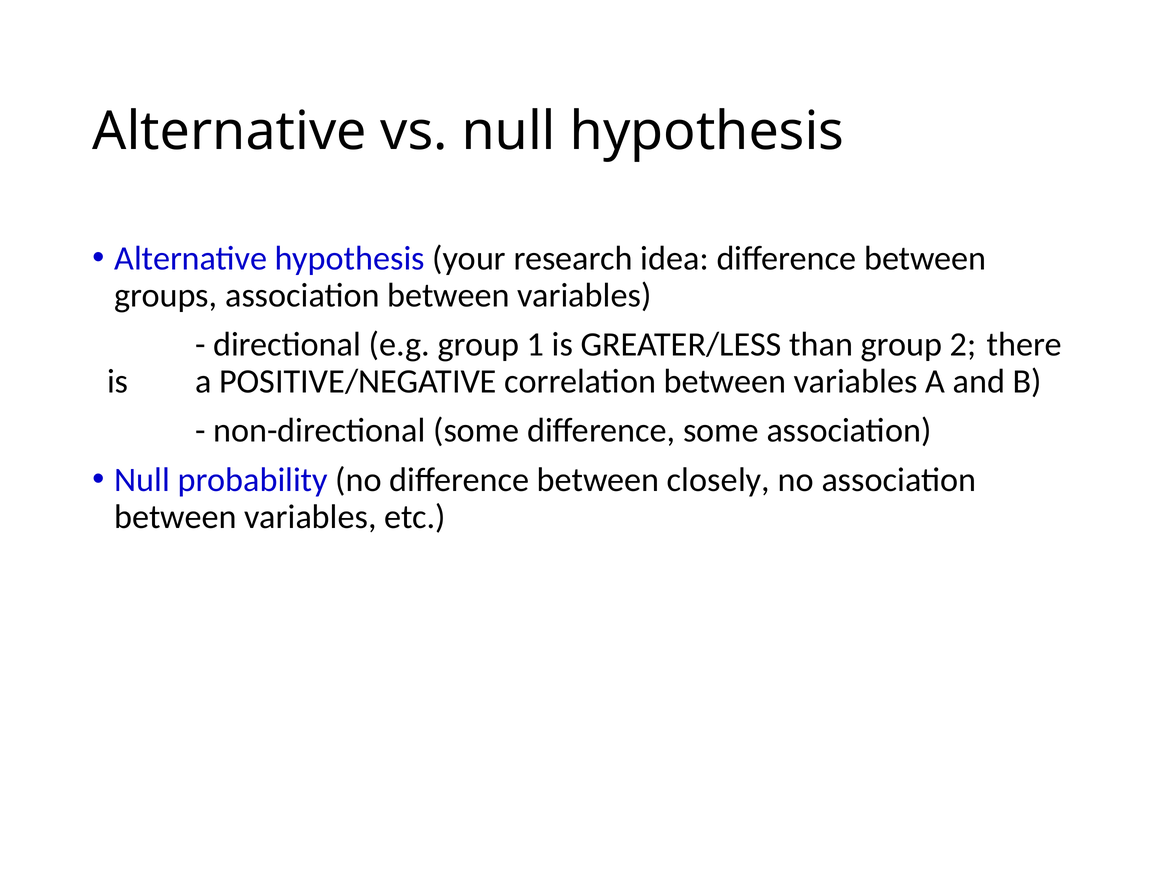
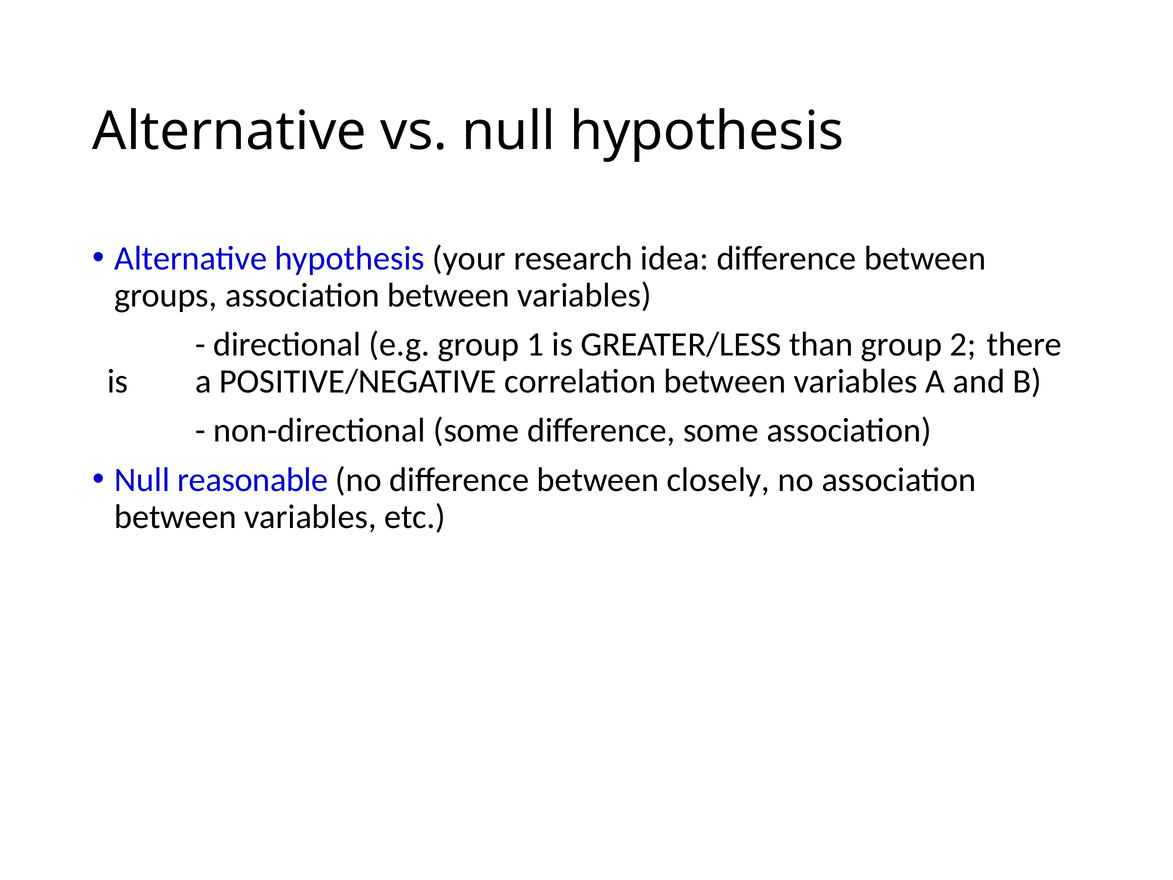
probability: probability -> reasonable (253, 480)
